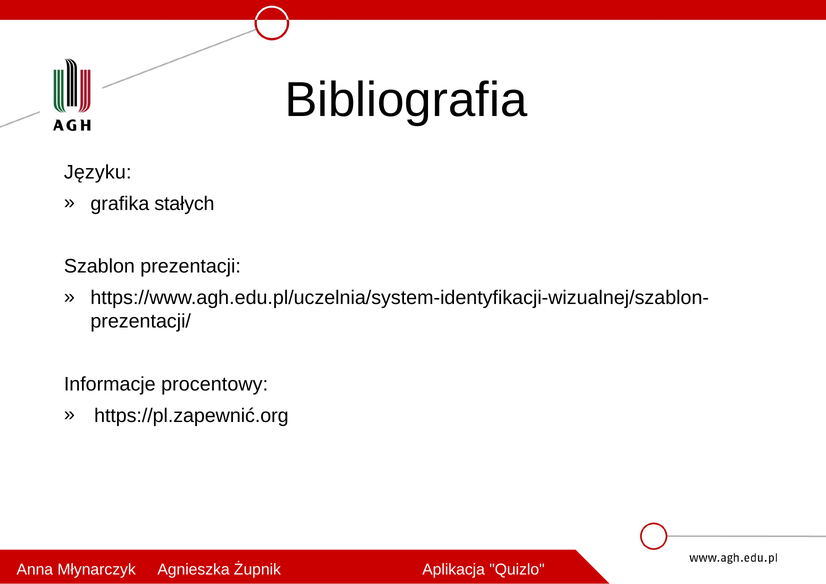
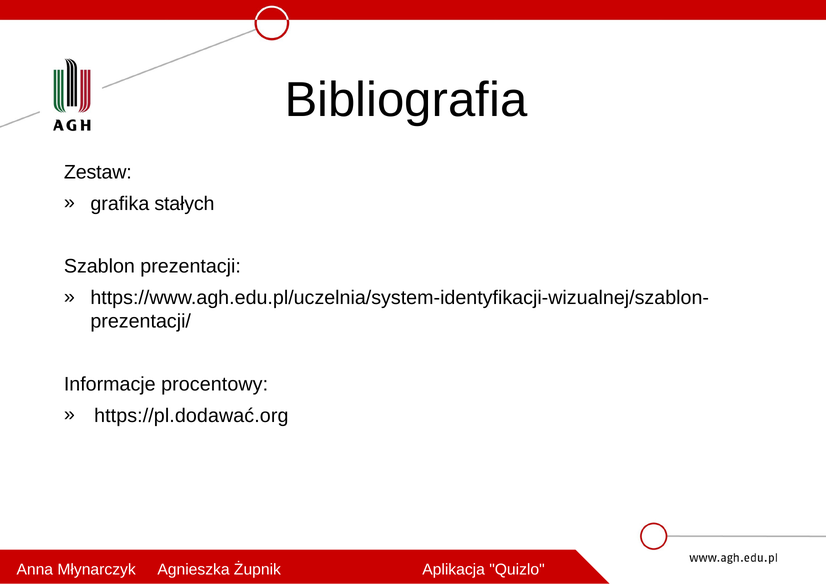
Języku: Języku -> Zestaw (98, 172)
https://pl.zapewnić.org: https://pl.zapewnić.org -> https://pl.dodawać.org (191, 416)
